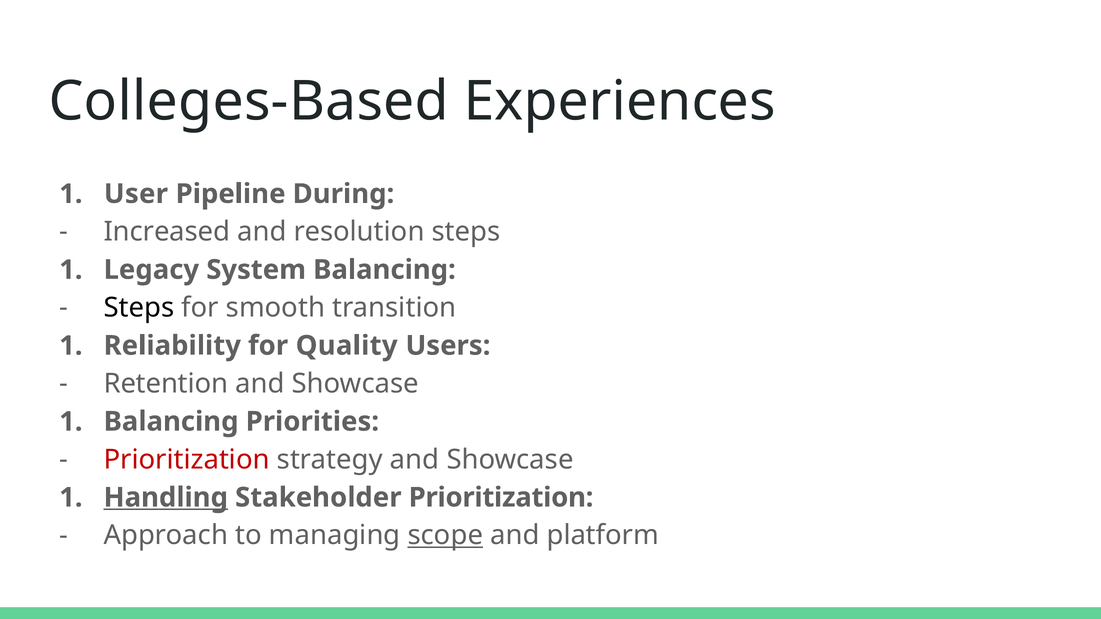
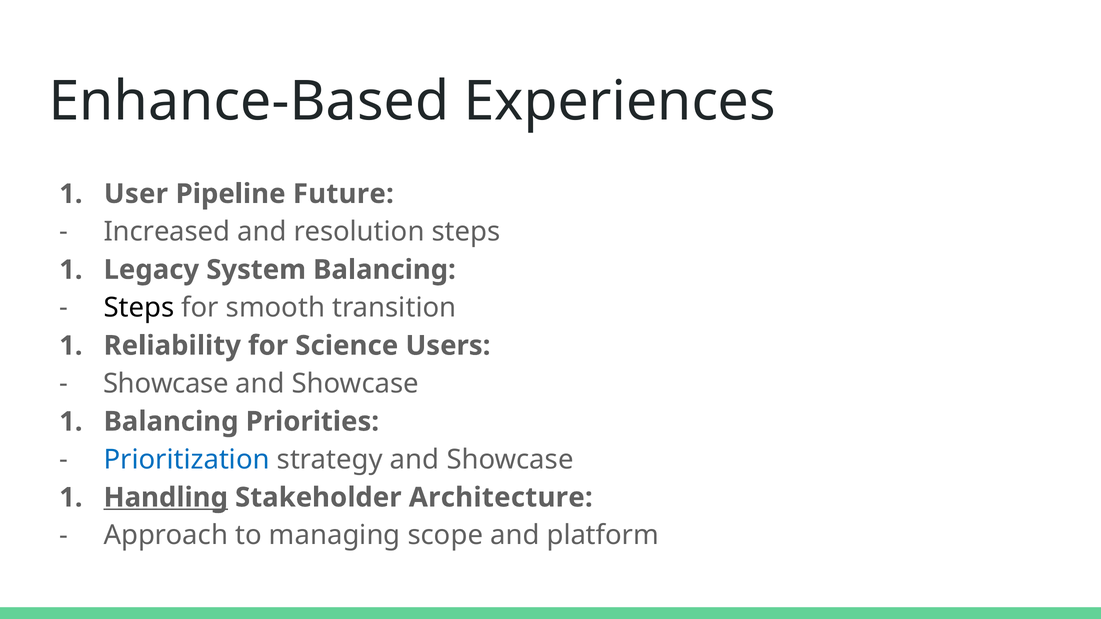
Colleges-Based: Colleges-Based -> Enhance-Based (249, 102)
During: During -> Future (343, 194)
Quality: Quality -> Science (347, 346)
Retention: Retention -> Showcase (166, 384)
Prioritization colour: red -> blue (187, 460)
Stakeholder Prioritization: Prioritization -> Architecture (501, 498)
scope underline: present -> none (445, 536)
